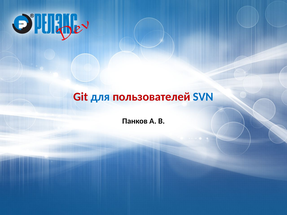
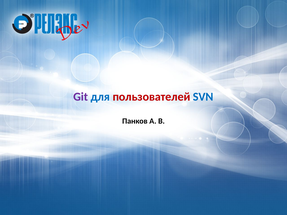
Git colour: red -> purple (81, 97)
